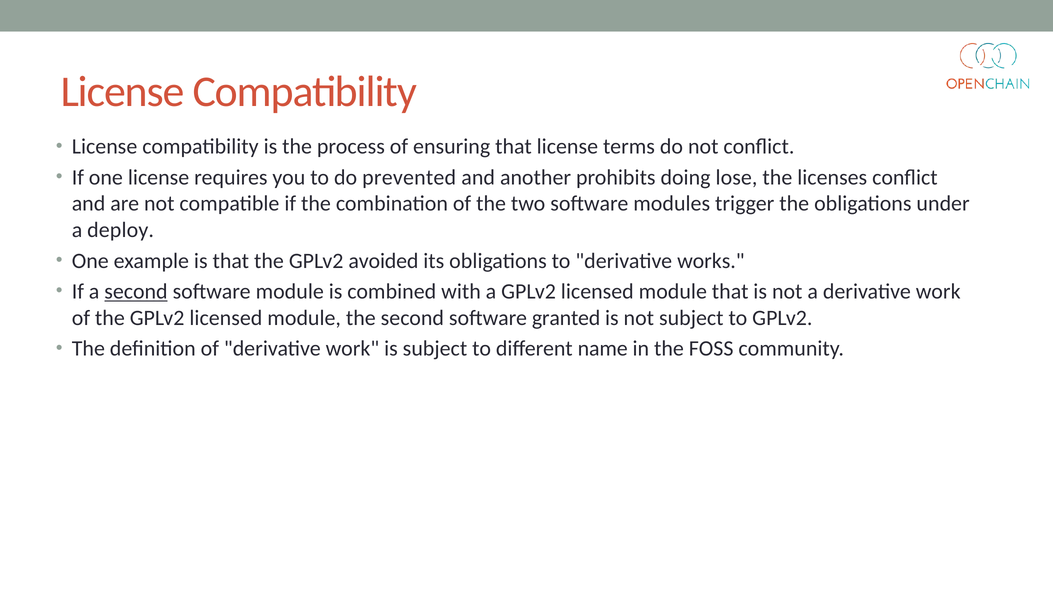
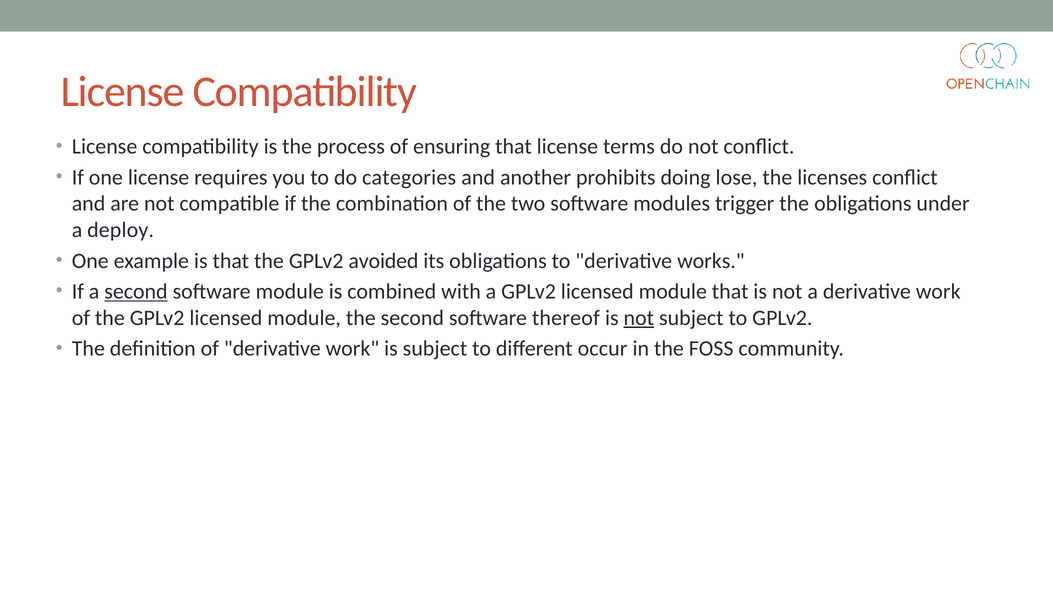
prevented: prevented -> categories (409, 177)
granted: granted -> thereof (566, 318)
not underline: none -> present (639, 318)
name: name -> occur (603, 349)
